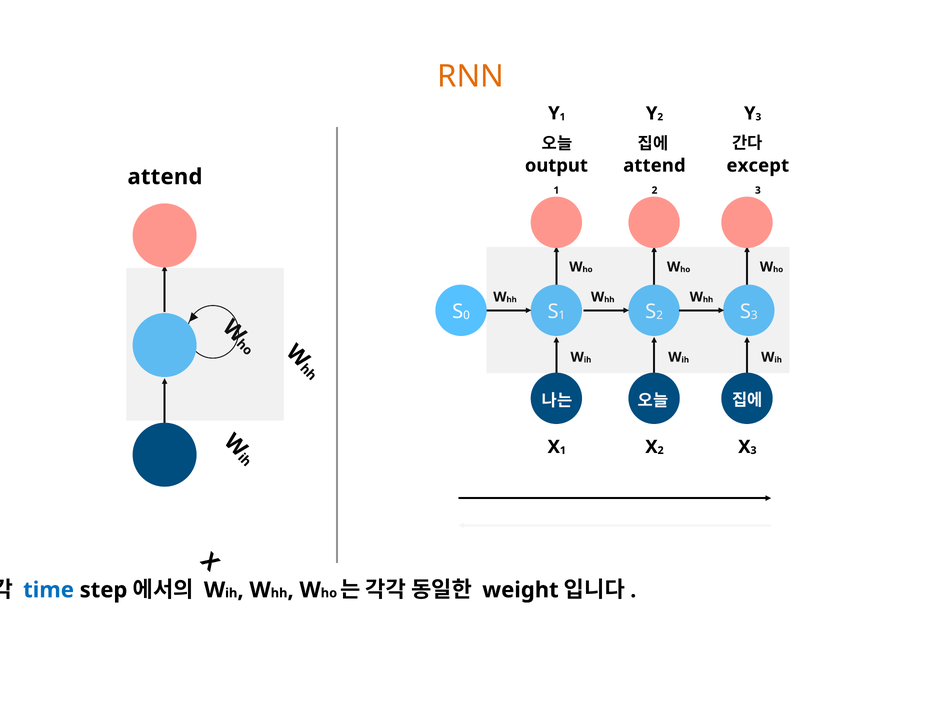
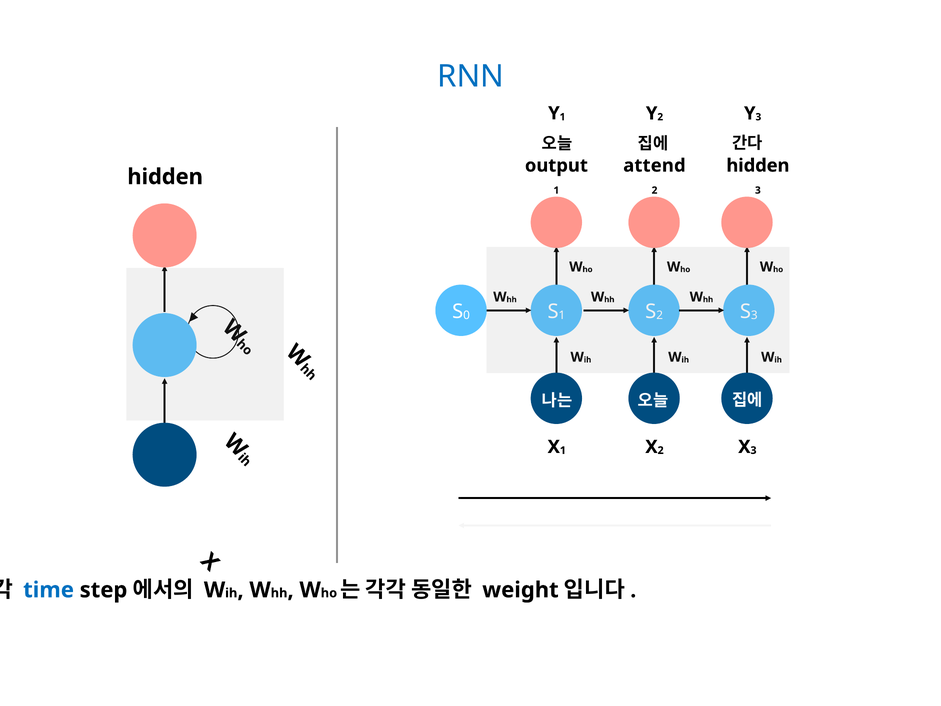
RNN colour: orange -> blue (471, 76)
except: except -> hidden (758, 166)
attend: attend -> hidden (165, 177)
